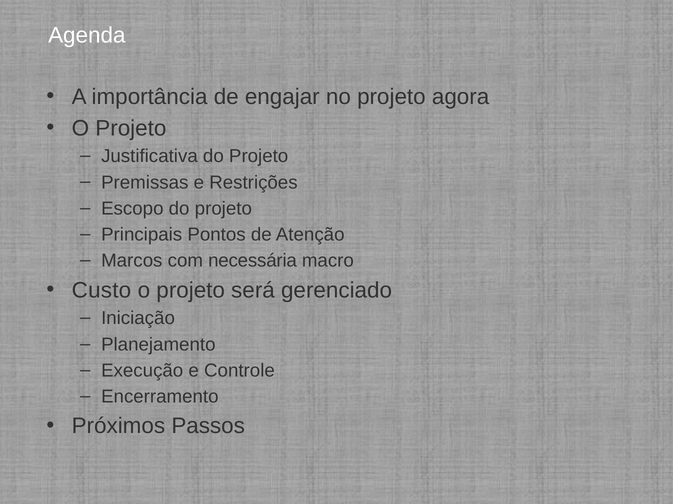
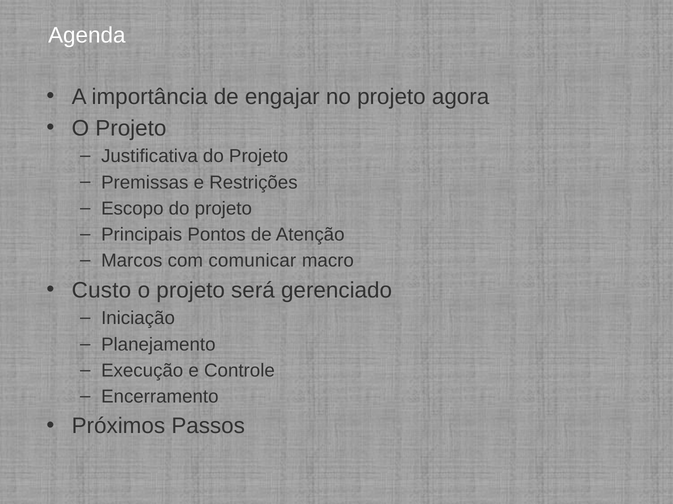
necessária: necessária -> comunicar (252, 261)
